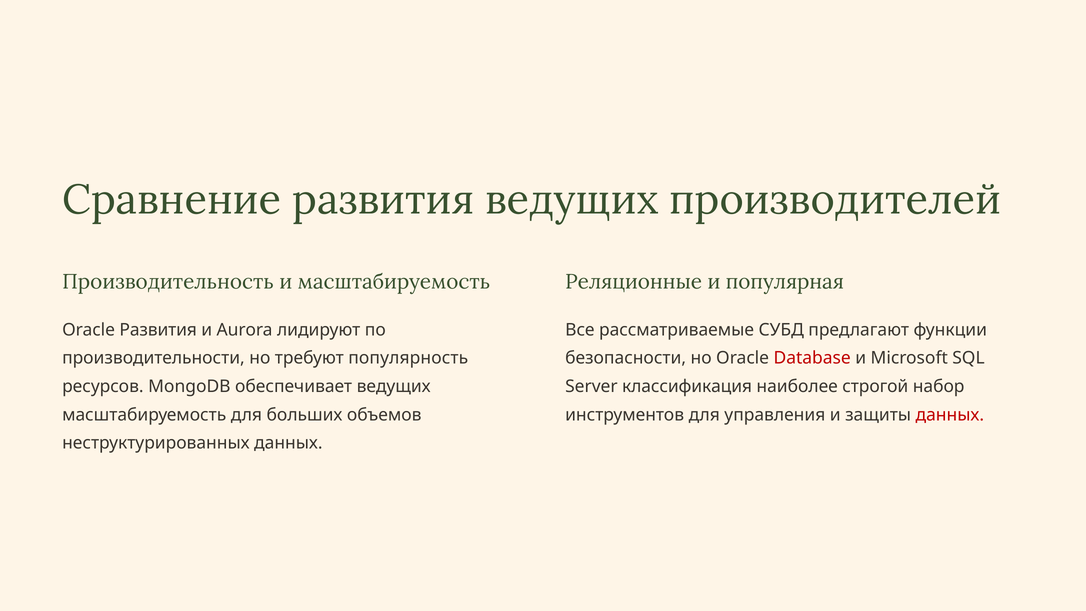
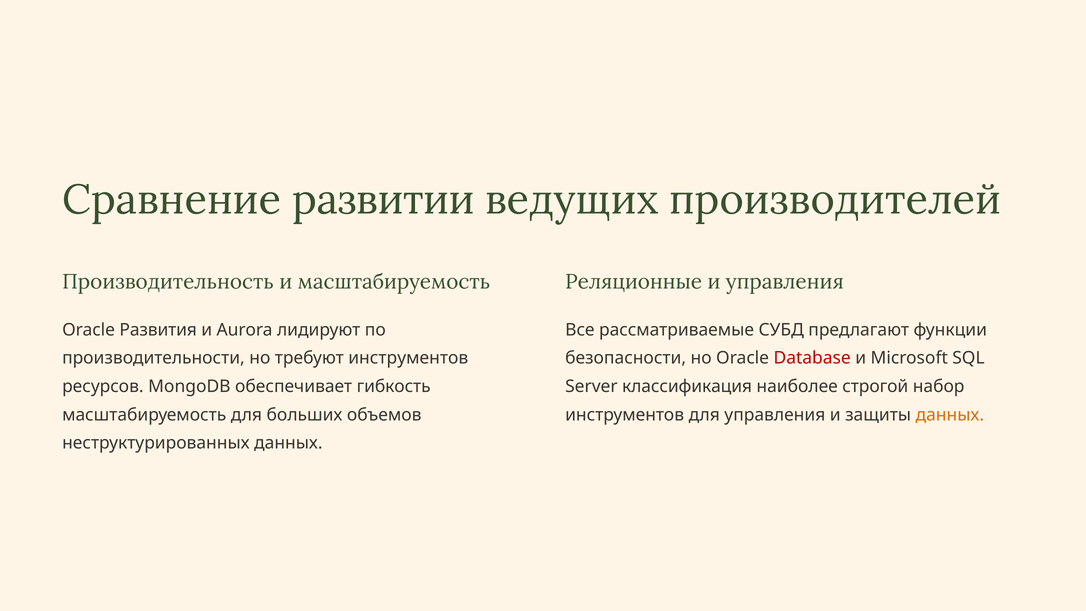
Сравнение развития: развития -> развитии (384, 200)
и популярная: популярная -> управления (785, 282)
требуют популярность: популярность -> инструментов (408, 358)
обеспечивает ведущих: ведущих -> гибкость (394, 386)
данных colour: red -> orange (950, 415)
